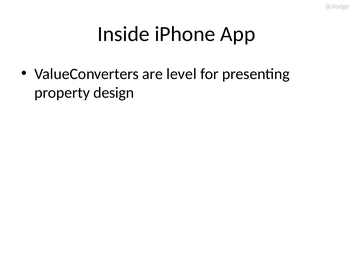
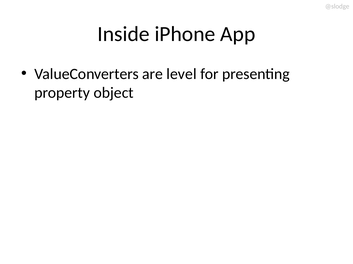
design: design -> object (114, 93)
